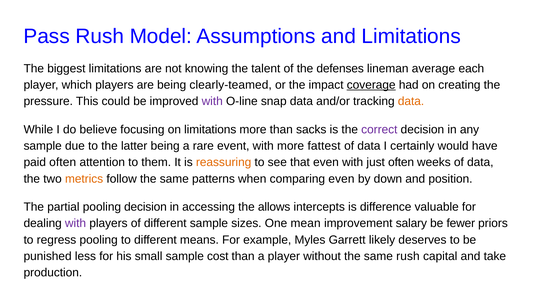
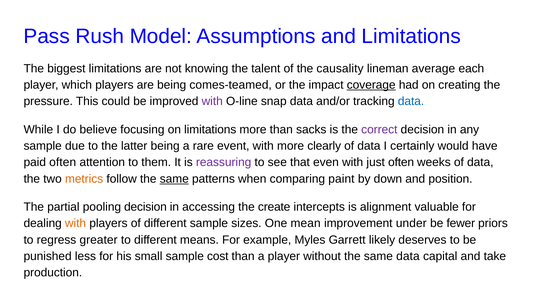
defenses: defenses -> causality (340, 69)
clearly-teamed: clearly-teamed -> comes-teamed (231, 85)
data colour: orange -> blue (411, 101)
fattest: fattest -> clearly (324, 146)
reassuring colour: orange -> purple (224, 162)
same underline: none -> present (174, 179)
comparing even: even -> paint (341, 179)
allows: allows -> create (274, 207)
difference: difference -> alignment (386, 207)
with colour: purple -> orange (76, 223)
salary: salary -> under (411, 223)
regress pooling: pooling -> greater (99, 240)
same rush: rush -> data (408, 256)
